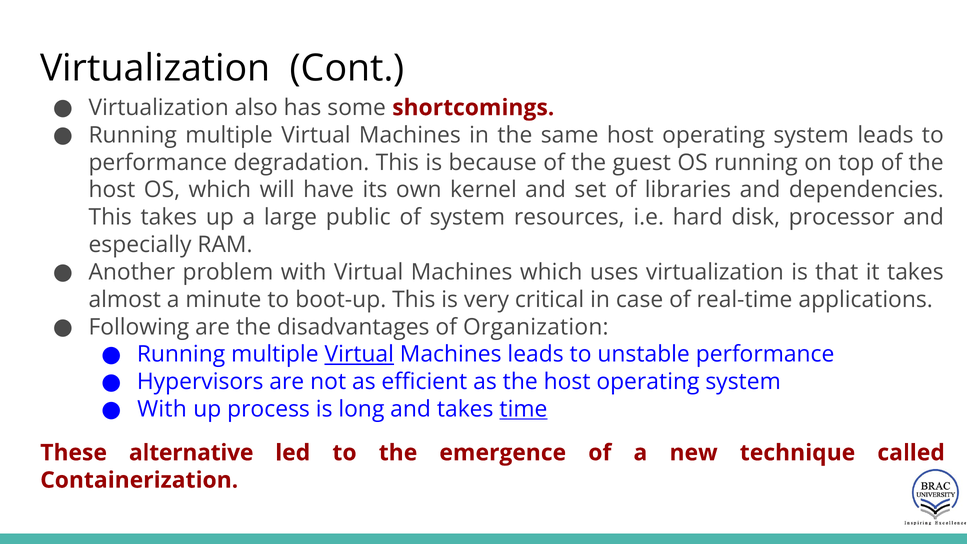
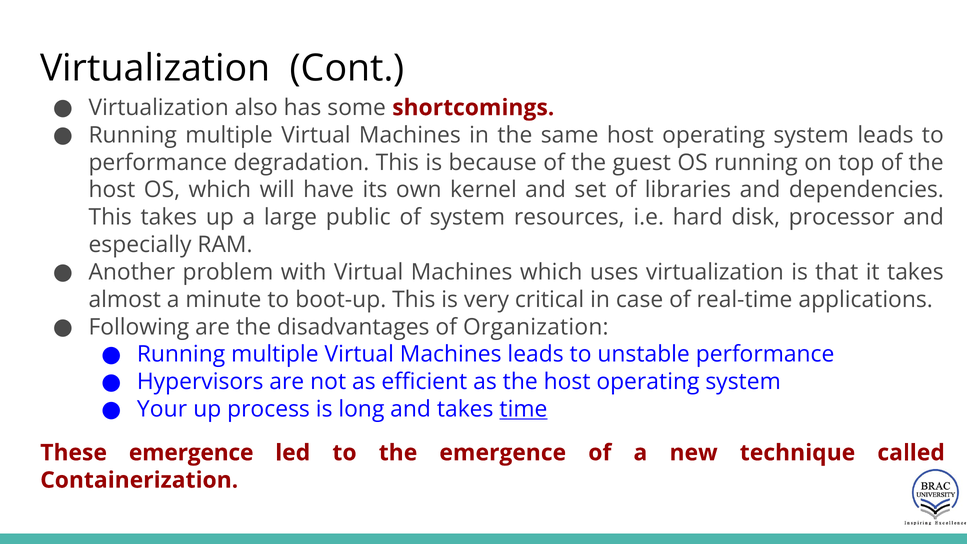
Virtual underline: present -> none (359, 354)
With: With -> Your (162, 409)
These alternative: alternative -> emergence (191, 453)
